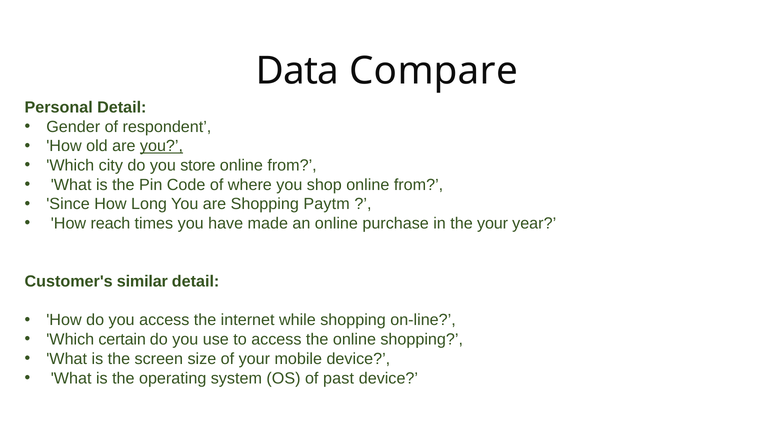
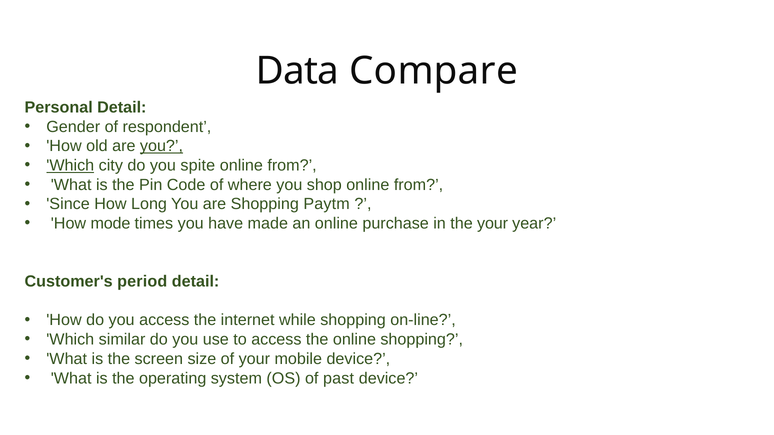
Which underline: none -> present (70, 166)
store: store -> spite (198, 166)
reach: reach -> mode (110, 224)
similar: similar -> period (142, 282)
certain: certain -> similar (122, 340)
